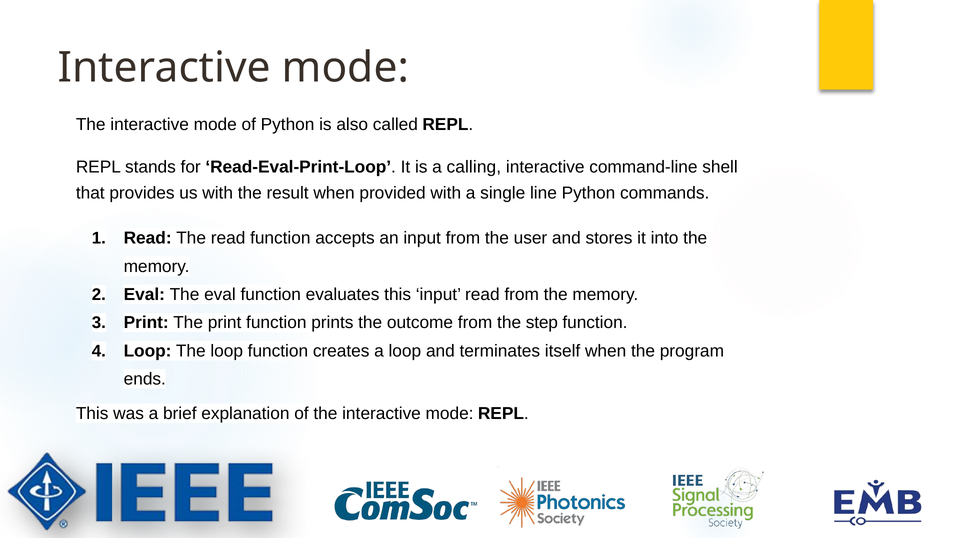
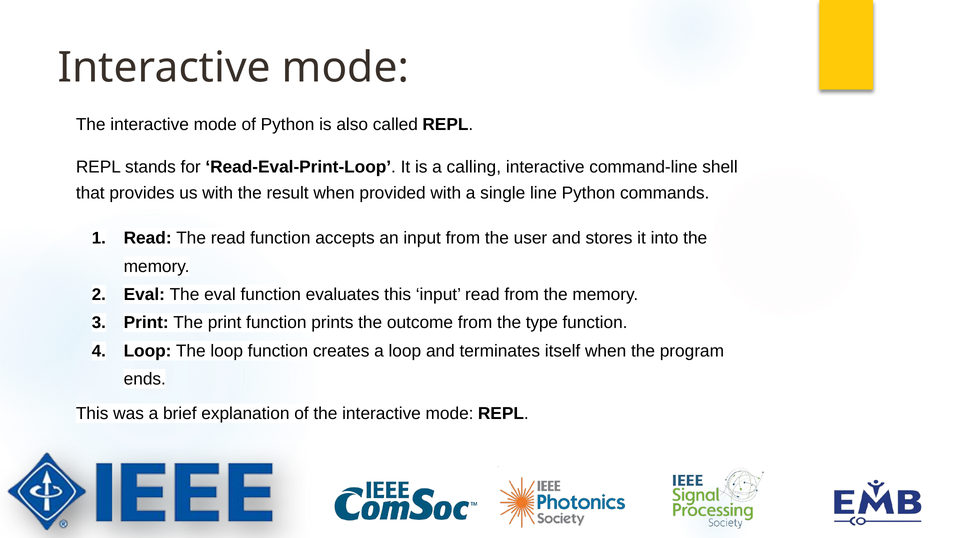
step: step -> type (542, 323)
